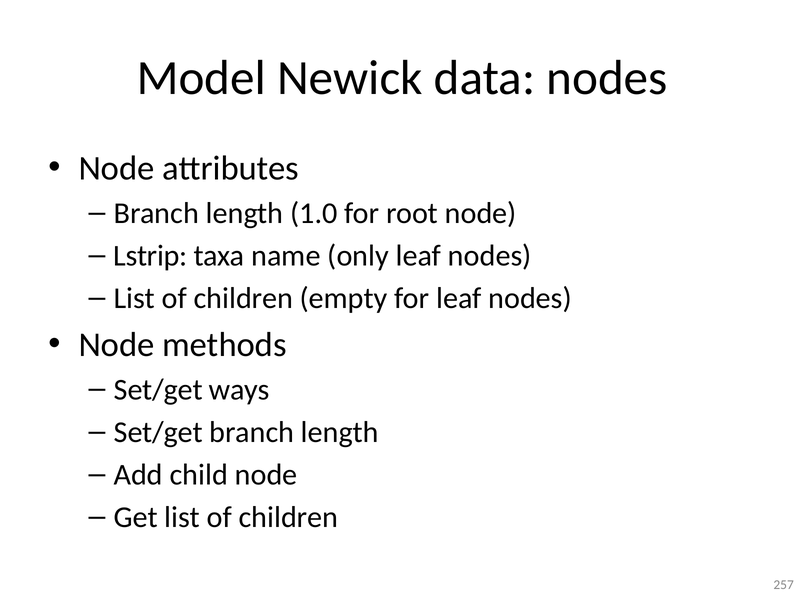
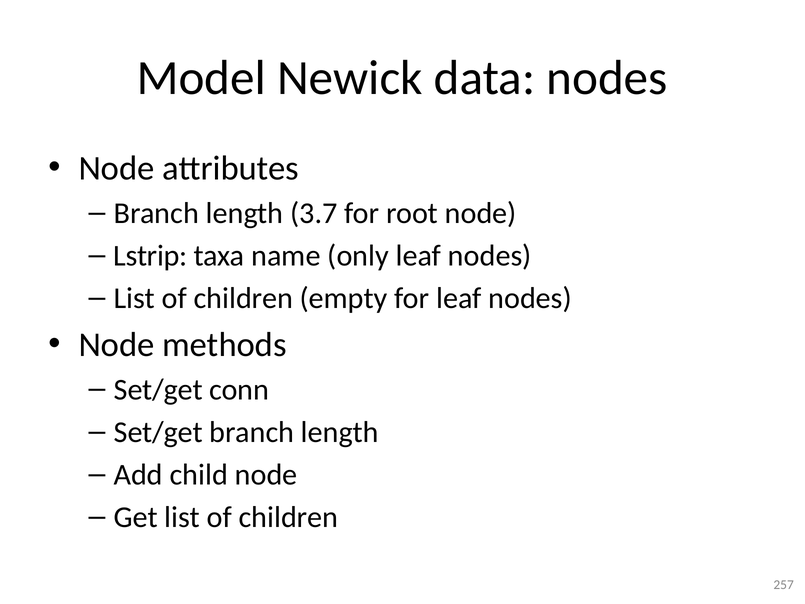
1.0: 1.0 -> 3.7 (314, 213)
ways: ways -> conn (239, 389)
